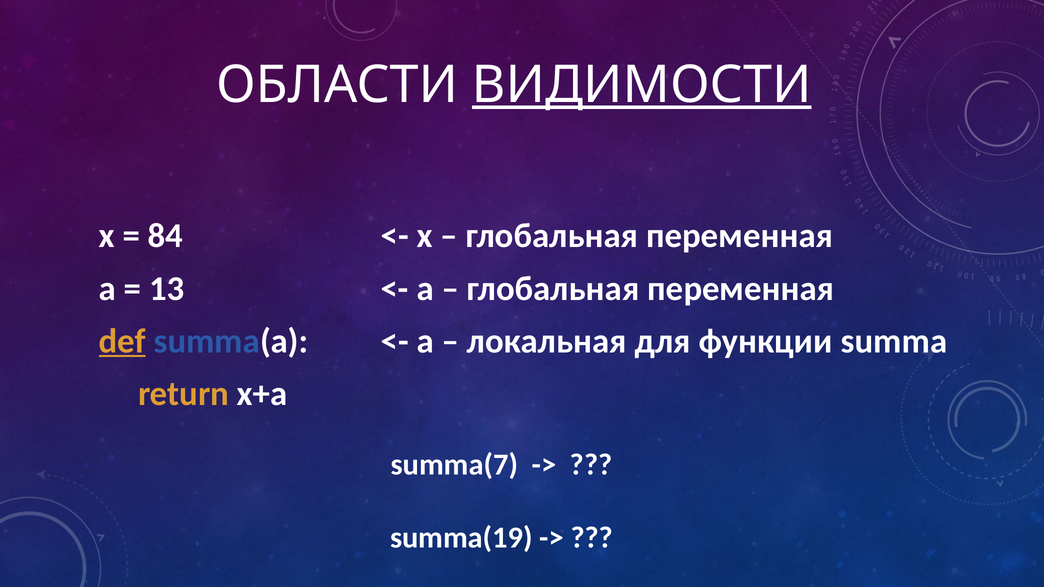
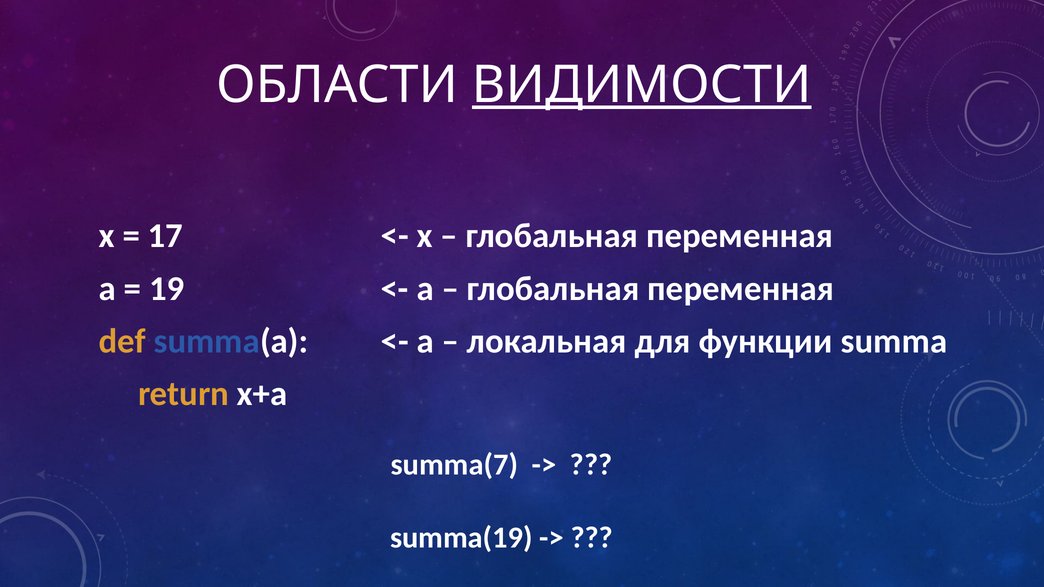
84: 84 -> 17 (165, 236)
13: 13 -> 19 (167, 289)
def underline: present -> none (122, 341)
